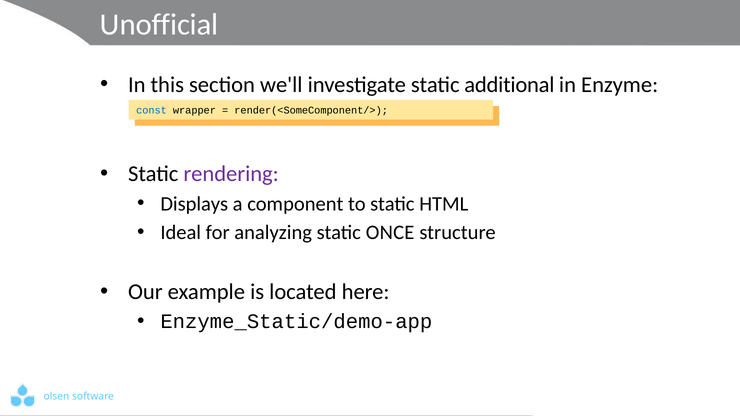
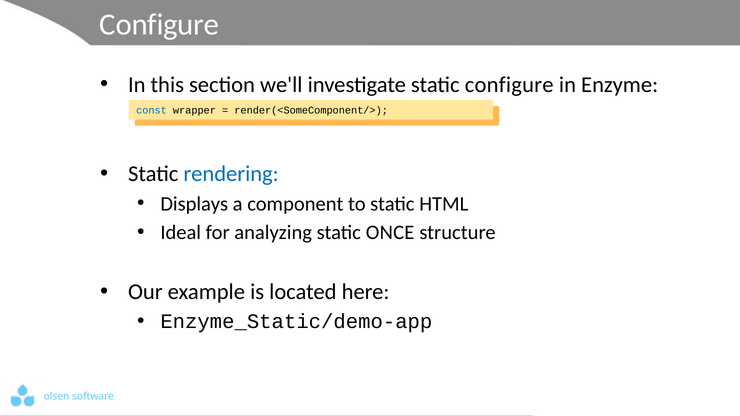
Unofficial: Unofficial -> Configure (159, 25)
static additional: additional -> configure (509, 85)
rendering colour: purple -> blue (231, 174)
